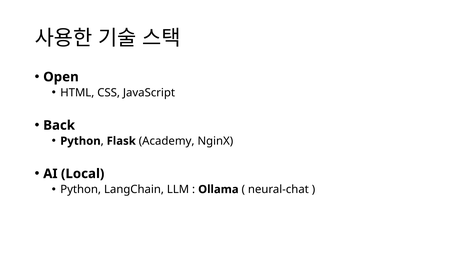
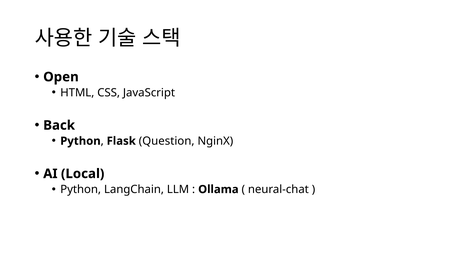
Academy: Academy -> Question (167, 141)
